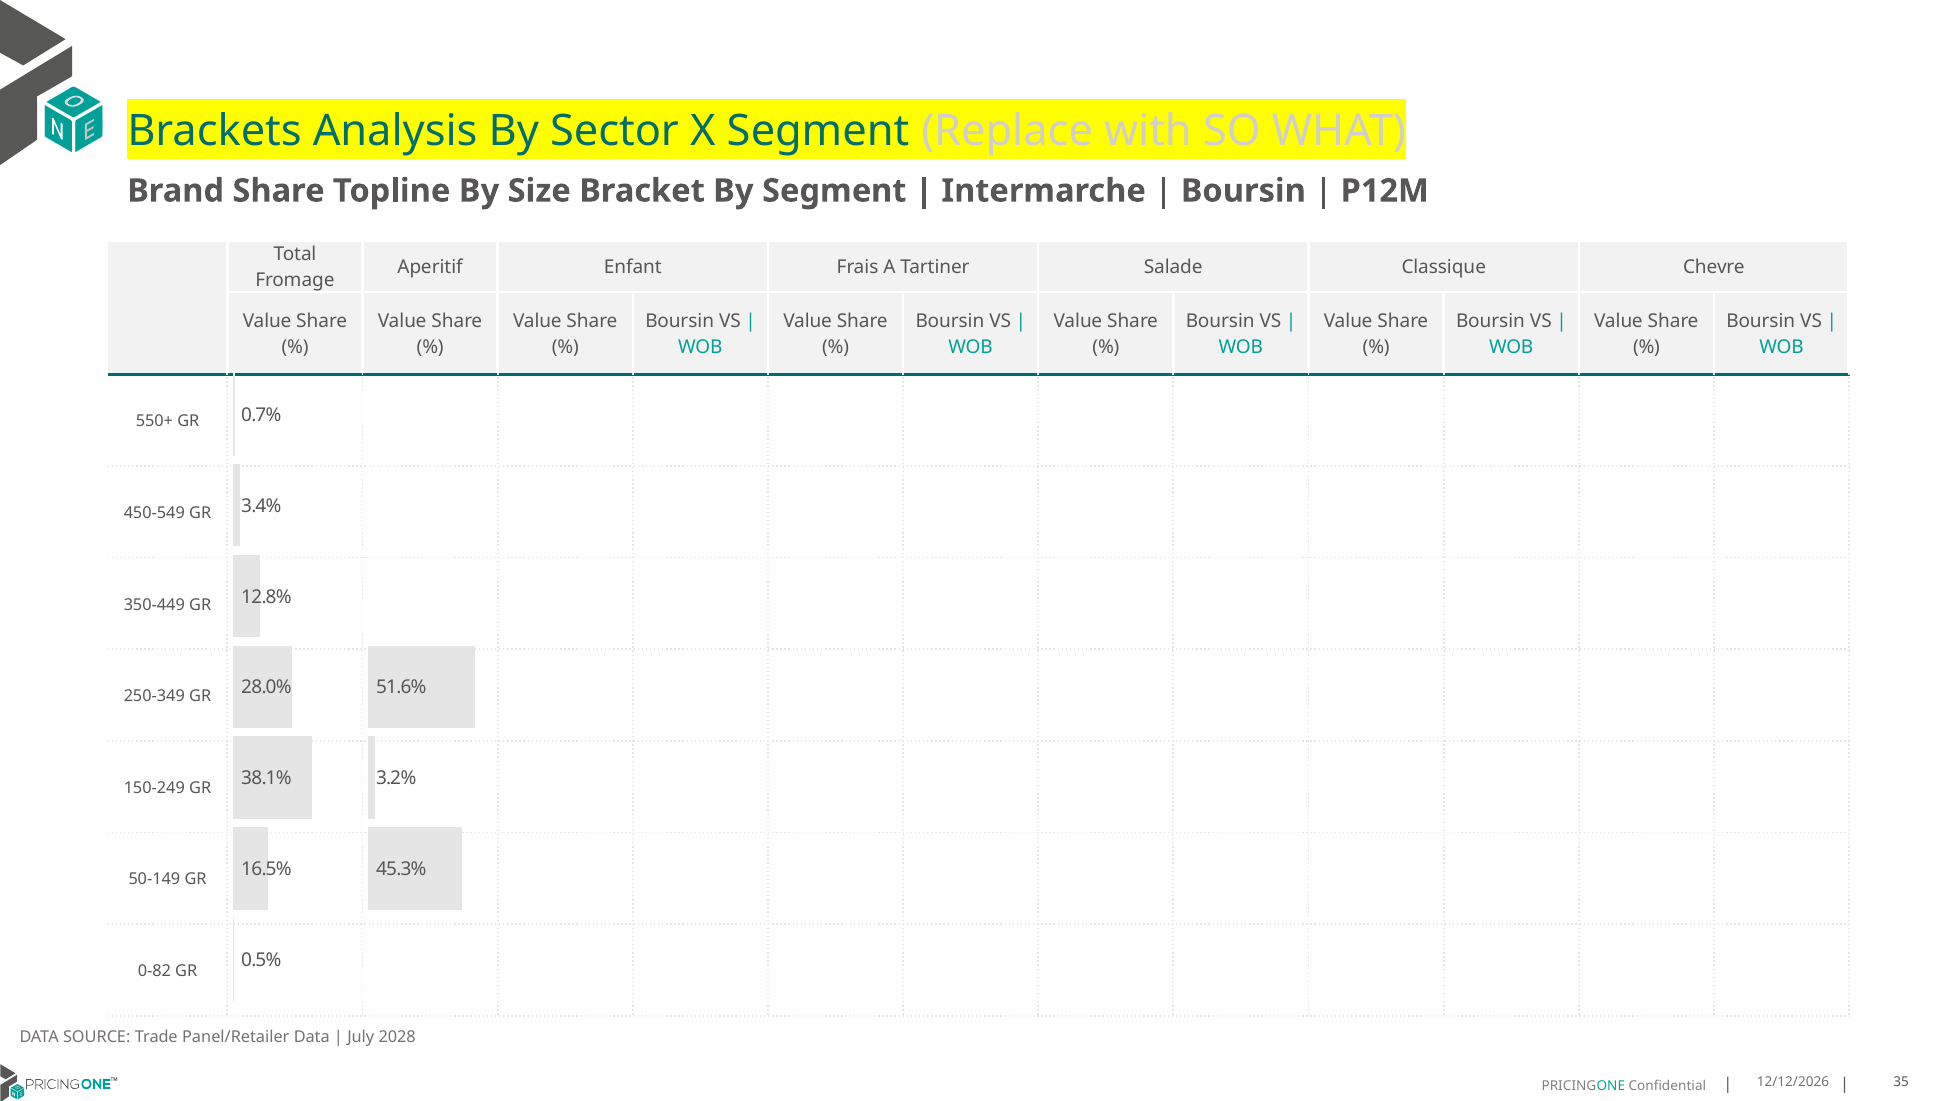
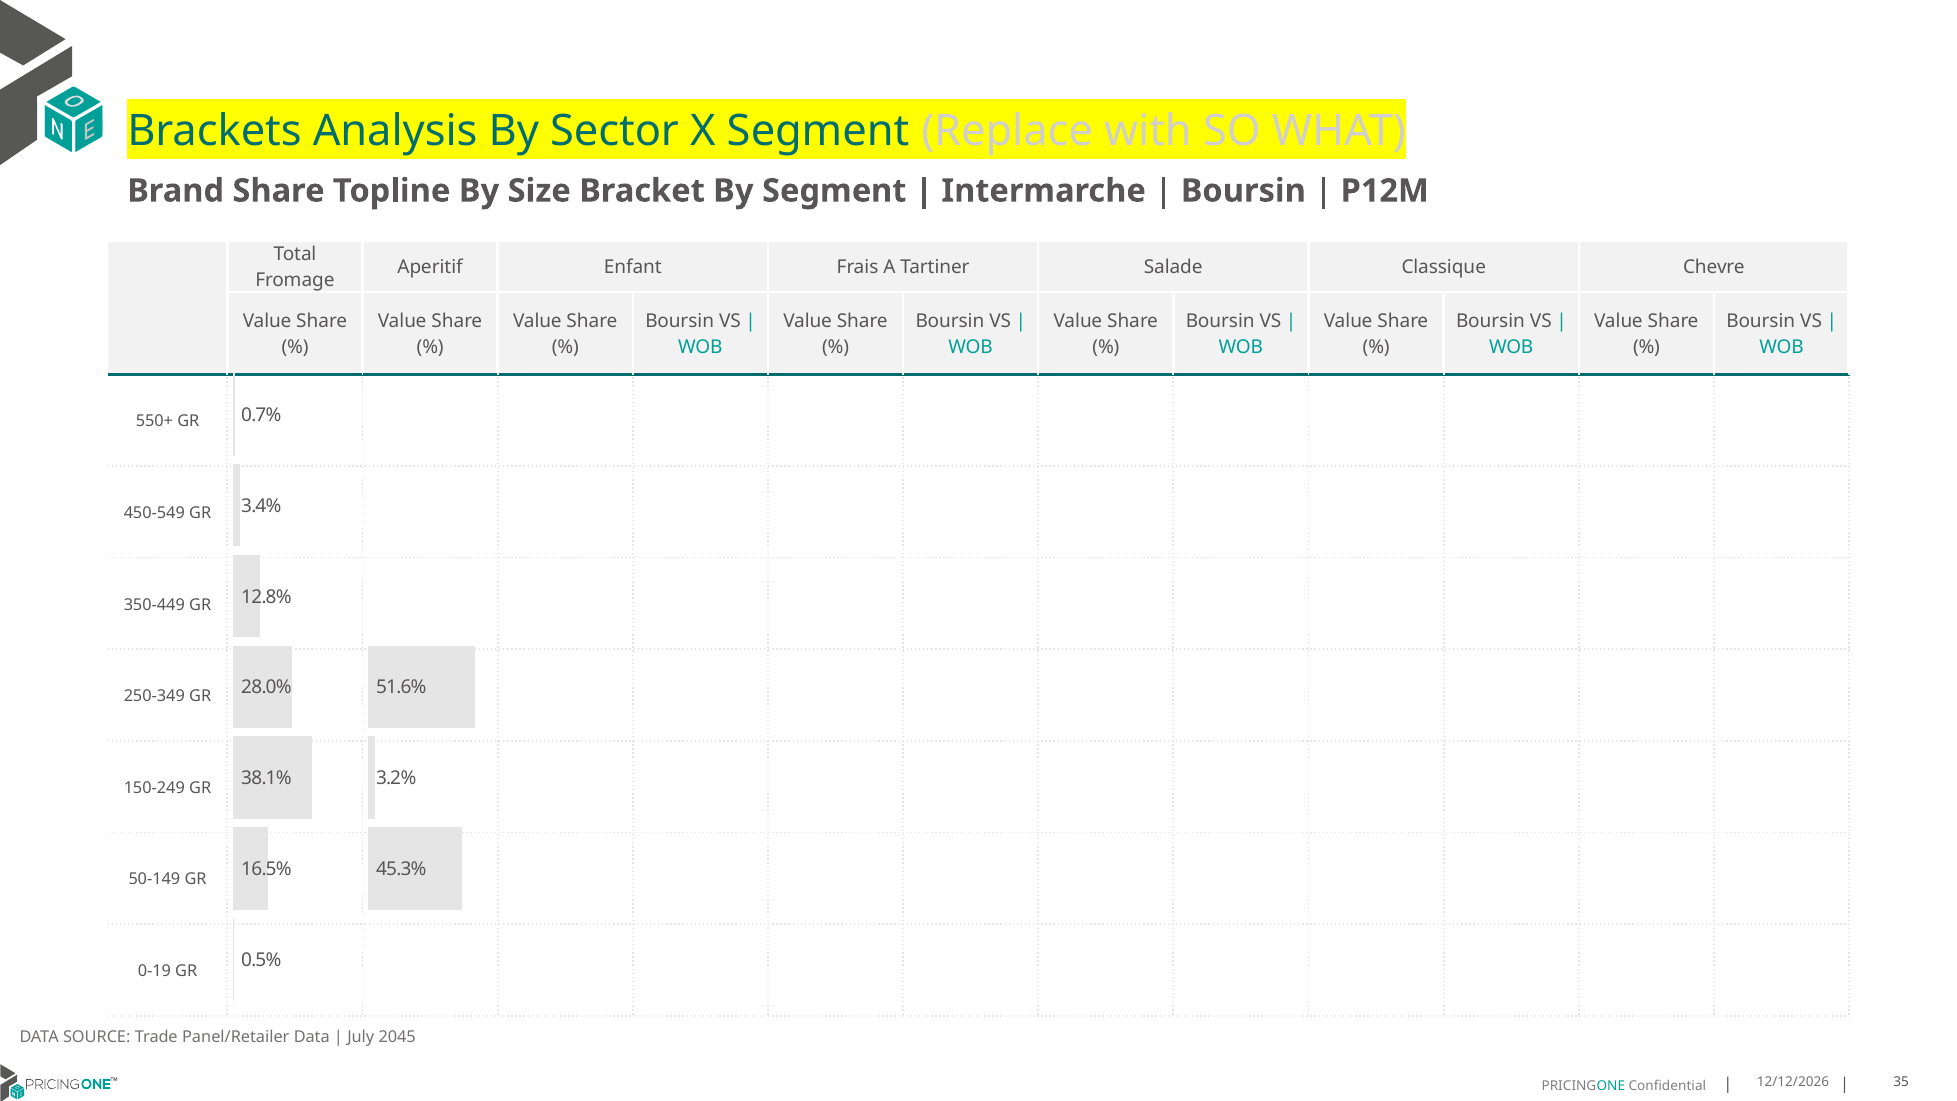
0-82: 0-82 -> 0-19 (154, 971)
2028: 2028 -> 2045 (397, 1037)
